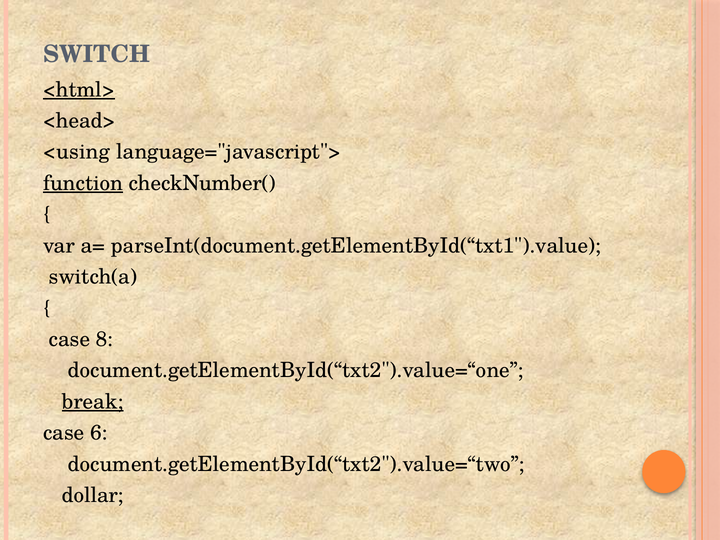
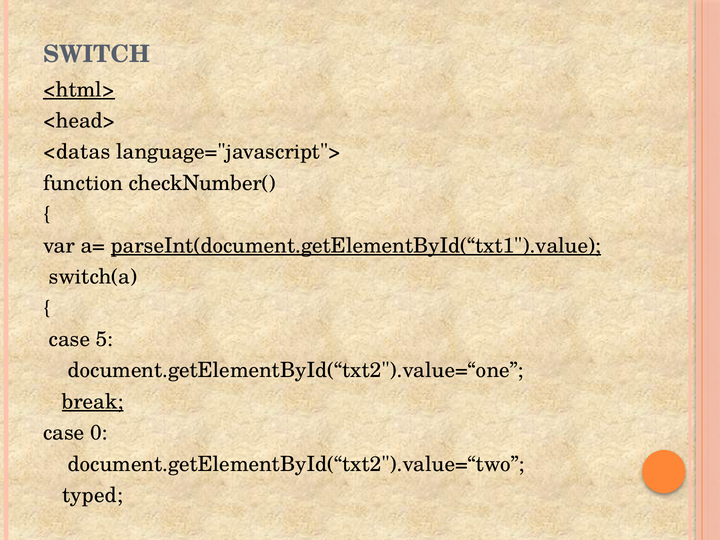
<using: <using -> <datas (77, 152)
function underline: present -> none (83, 183)
parseInt(document.getElementById(“txt1").value underline: none -> present (356, 246)
8: 8 -> 5 (105, 339)
6: 6 -> 0 (99, 433)
dollar: dollar -> typed (93, 495)
